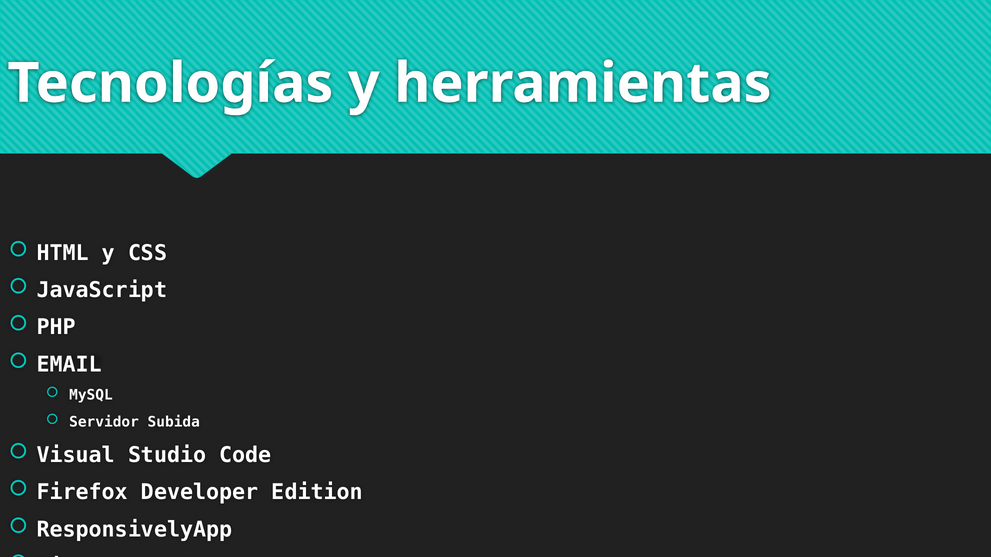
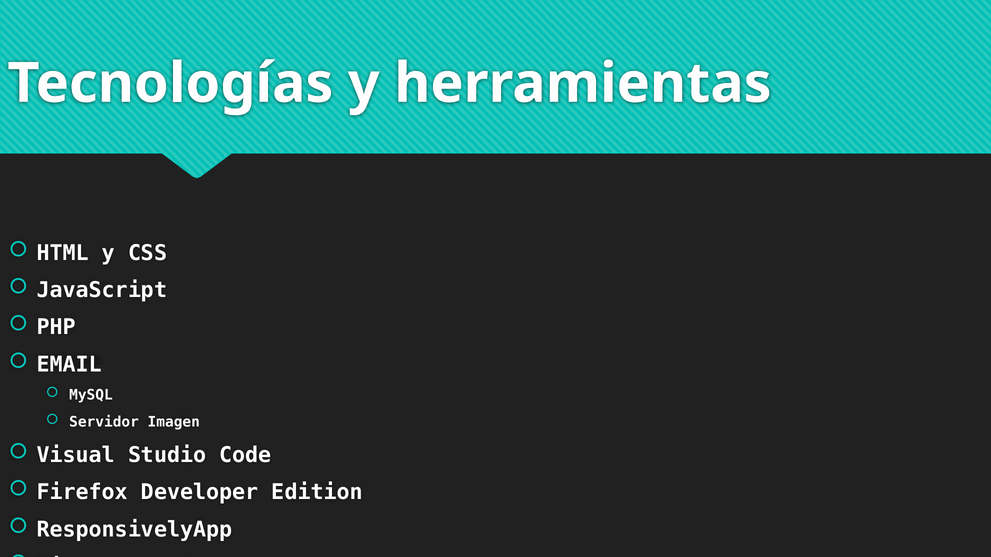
Subida: Subida -> Imagen (174, 422)
